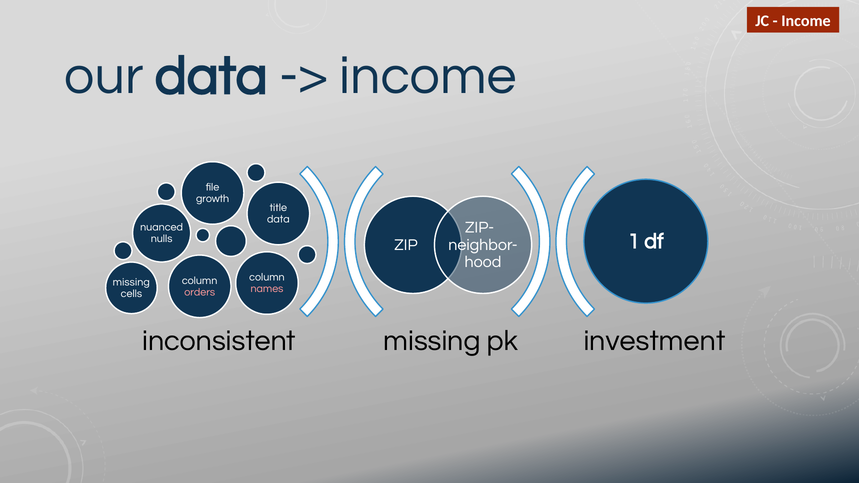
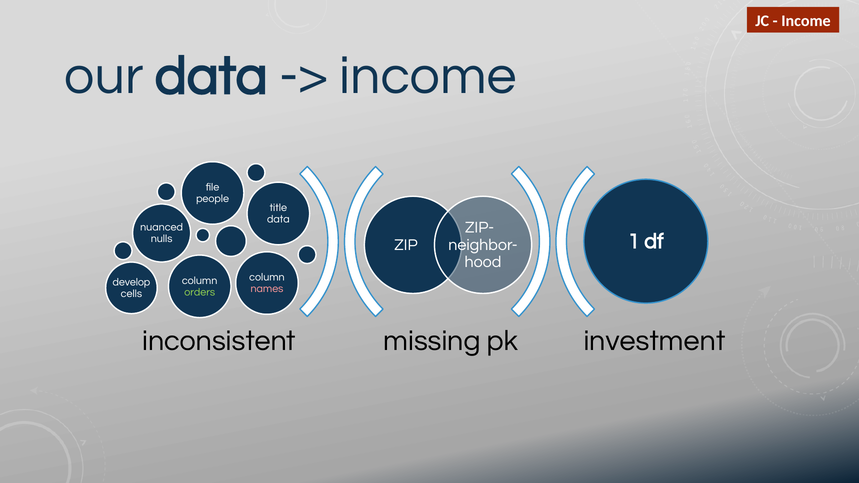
growth: growth -> people (213, 199)
missing: missing -> develop (131, 282)
orders colour: pink -> light green (200, 292)
